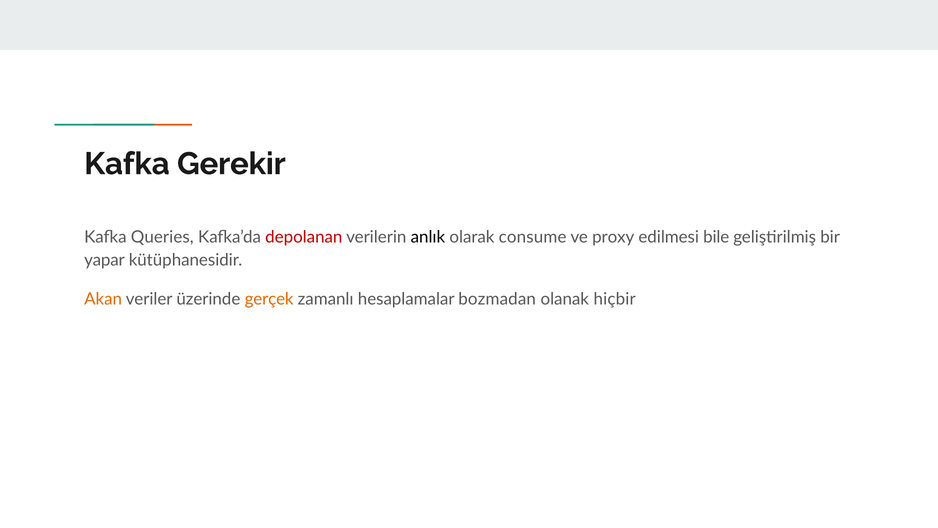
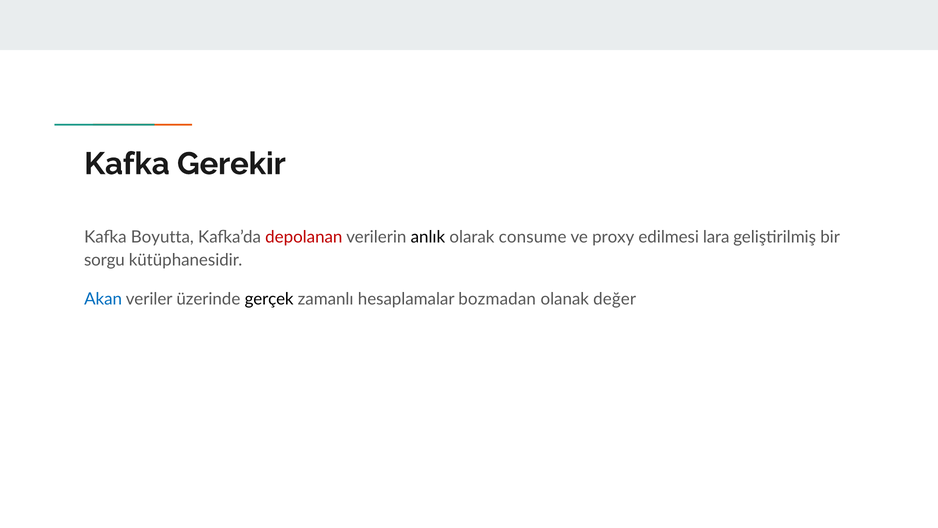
Queries: Queries -> Boyutta (162, 237)
bile: bile -> lara (716, 237)
yapar: yapar -> sorgu (104, 260)
Akan colour: orange -> blue (103, 299)
gerçek colour: orange -> black (269, 299)
hiçbir: hiçbir -> değer (615, 299)
